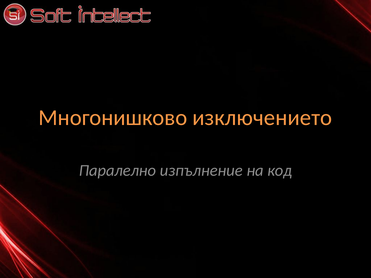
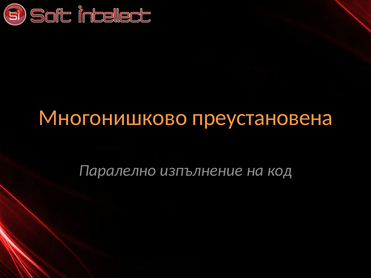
изключението: изключението -> преустановена (262, 118)
